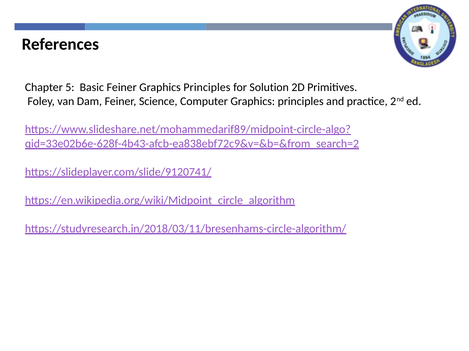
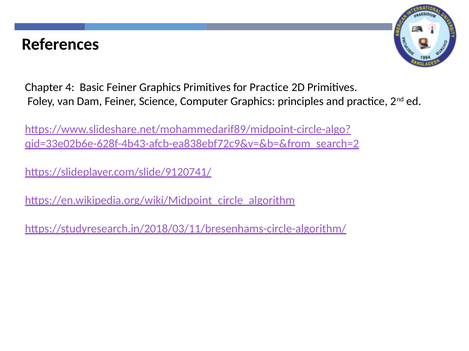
5: 5 -> 4 (70, 87)
Principles: Principles -> Primitives (207, 87)
for Solution: Solution -> Practice (269, 87)
